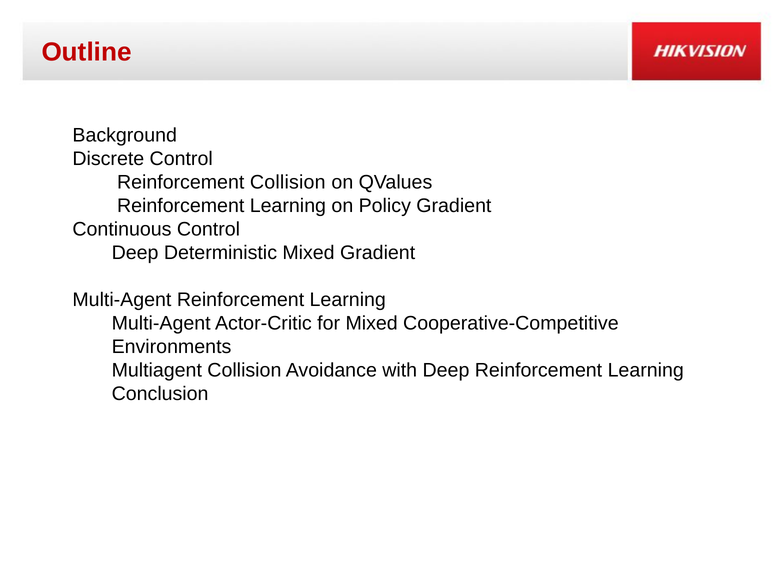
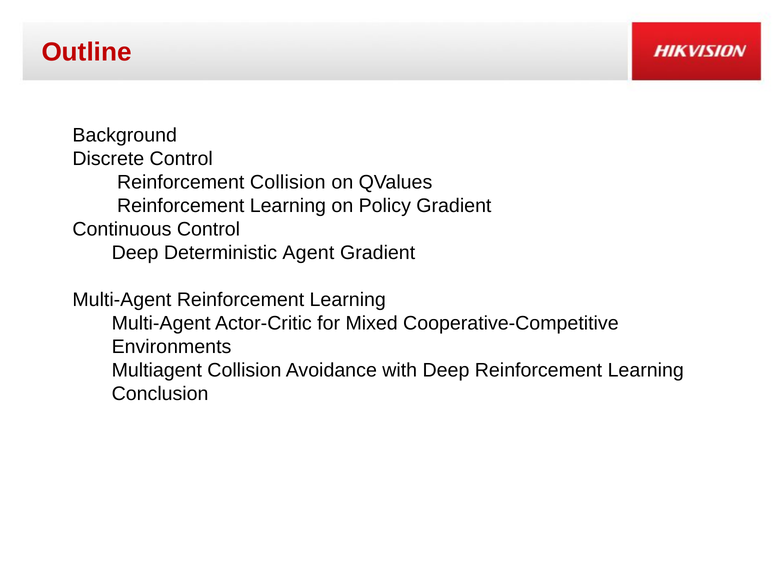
Deterministic Mixed: Mixed -> Agent (308, 253)
